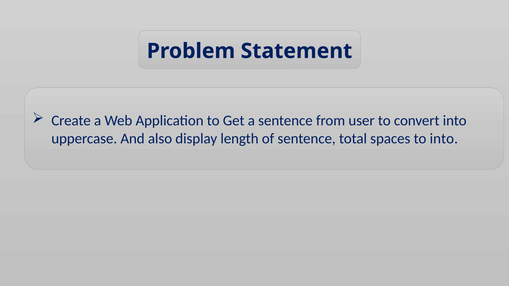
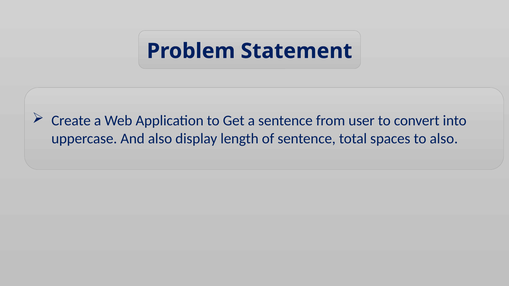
to into: into -> also (444, 139)
